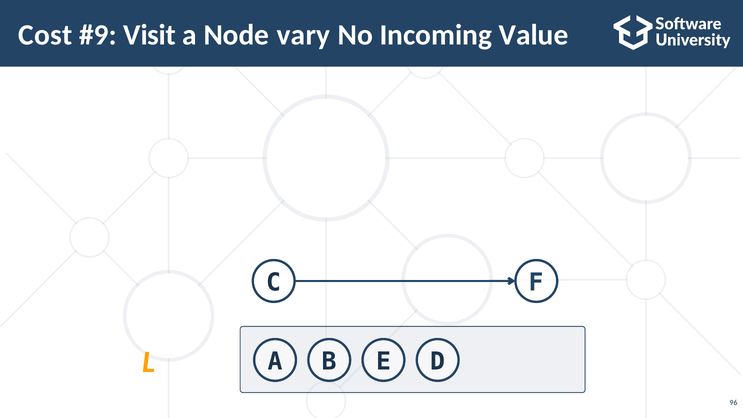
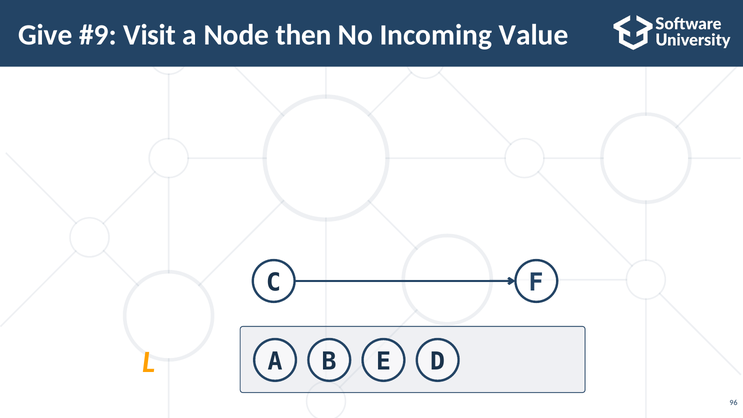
Cost: Cost -> Give (45, 35)
vary: vary -> then (304, 35)
